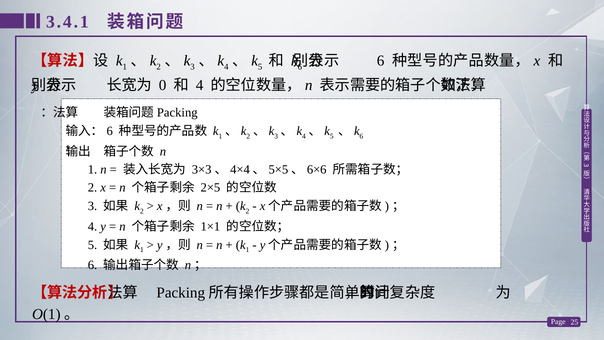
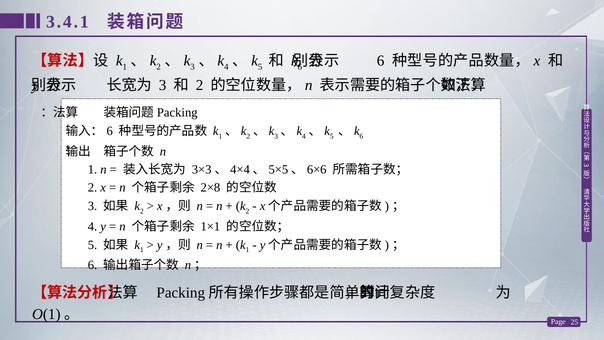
0: 0 -> 3 (163, 85)
4: 4 -> 2 (200, 85)
2×5: 2×5 -> 2×8 (210, 188)
